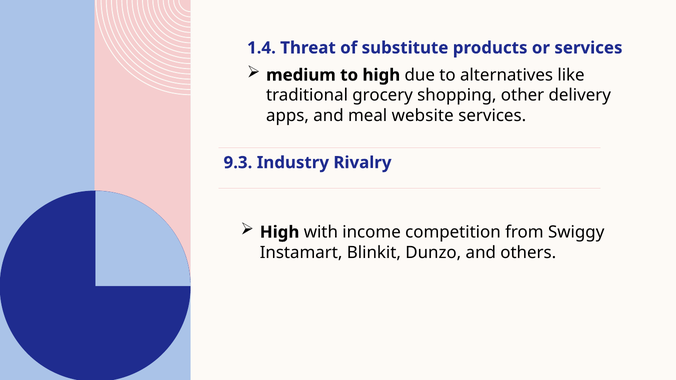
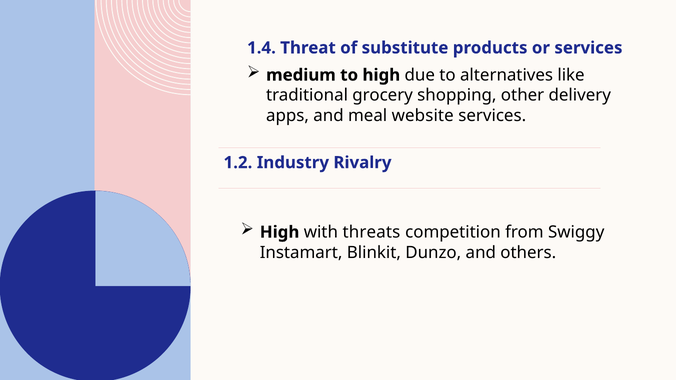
9.3: 9.3 -> 1.2 (238, 163)
income: income -> threats (371, 232)
